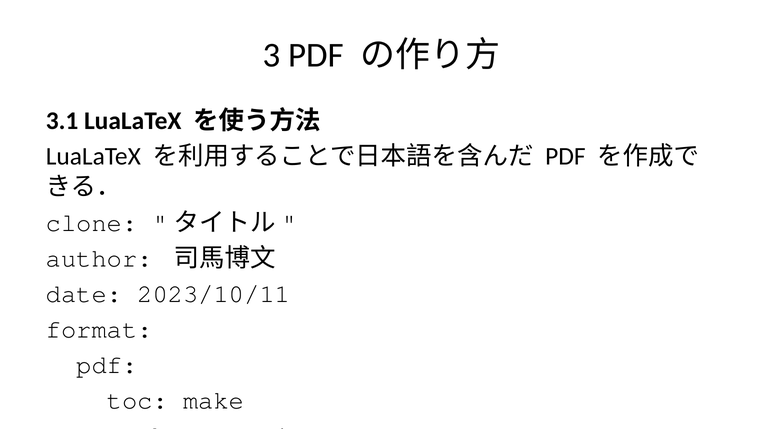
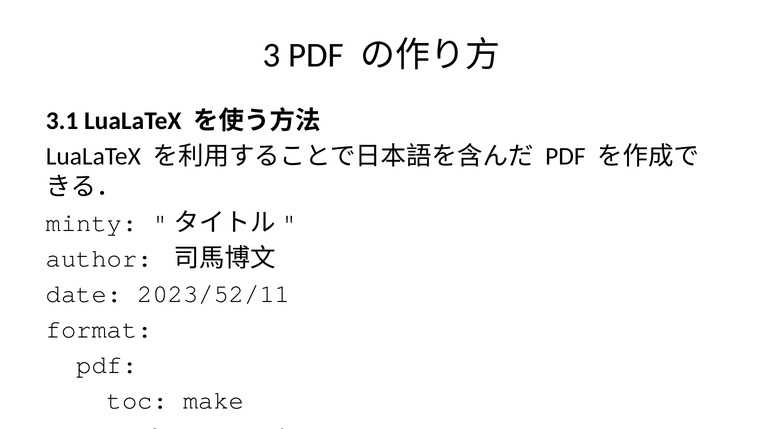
clone: clone -> minty (92, 223)
2023/10/11: 2023/10/11 -> 2023/52/11 (214, 294)
